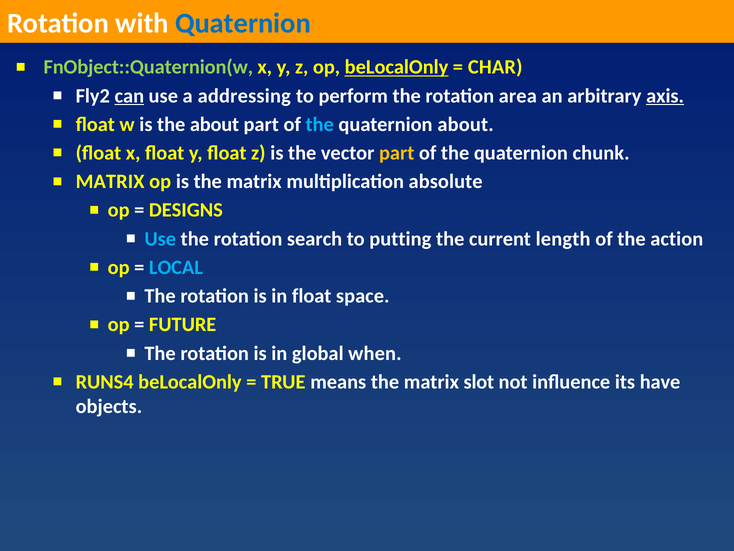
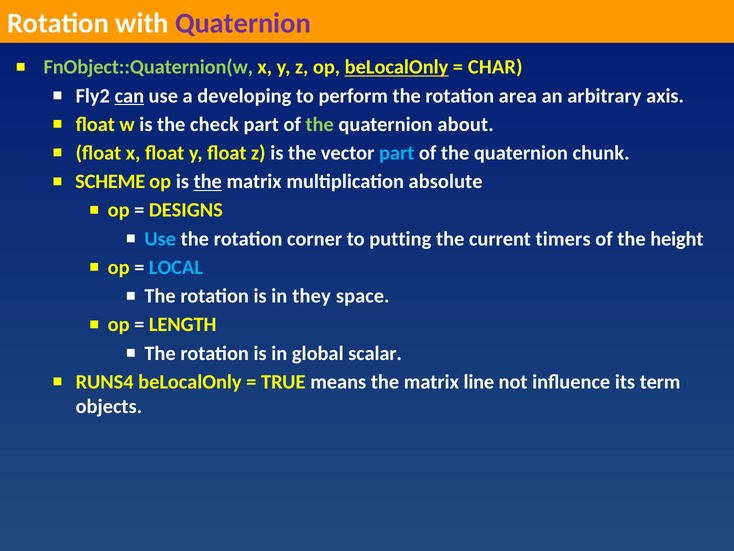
Quaternion colour: blue -> purple (243, 23)
addressing: addressing -> developing (244, 96)
axis underline: present -> none (665, 96)
the about: about -> check (214, 124)
the colour: light blue -> light green (320, 124)
part colour: yellow -> light blue (397, 153)
MATRIX: MATRIX -> SCHEME (110, 181)
the underline: none -> present (208, 181)
search: search -> corner (315, 239)
length: length -> timers (563, 239)
action: action -> height (677, 239)
in float: float -> they (312, 296)
FUTURE: FUTURE -> LENGTH (183, 324)
when: when -> scalar (375, 353)
slot: slot -> line (479, 382)
have: have -> term (660, 382)
